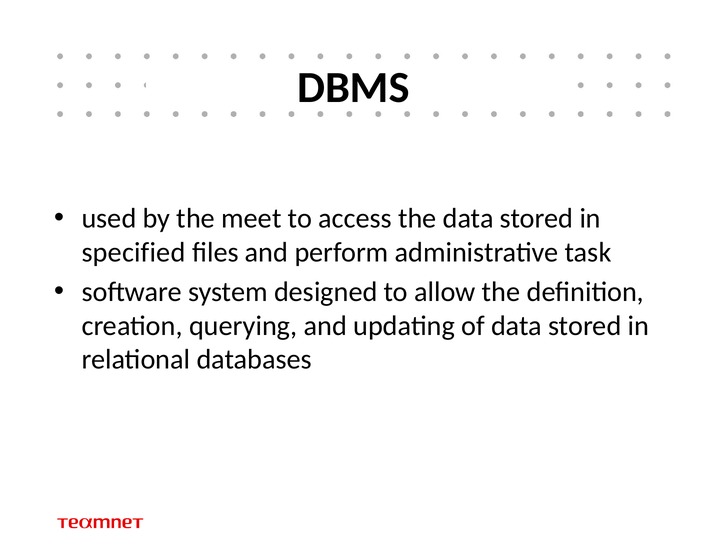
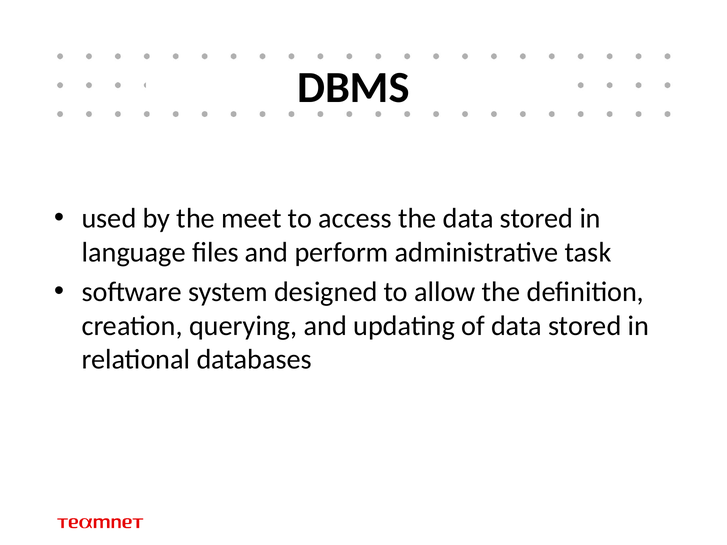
specified: specified -> language (134, 252)
